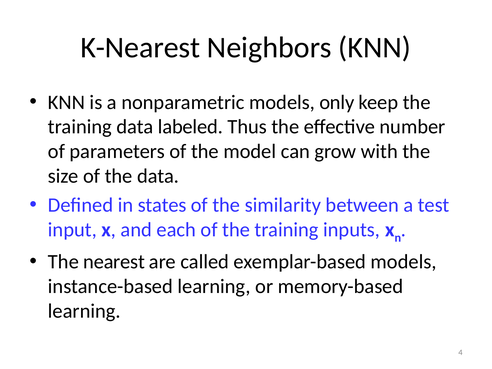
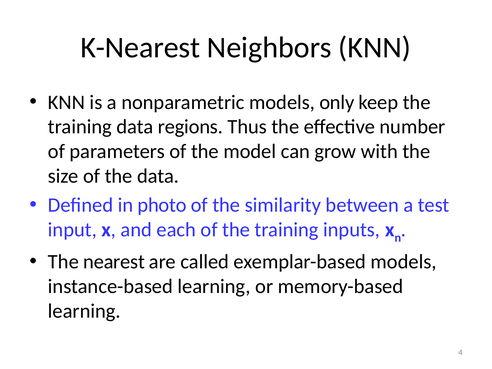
labeled: labeled -> regions (190, 127)
states: states -> photo (162, 205)
